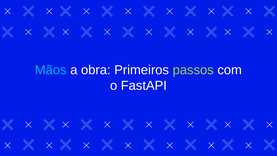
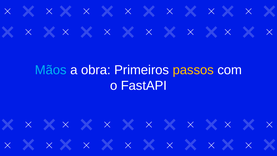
passos colour: light green -> yellow (193, 70)
